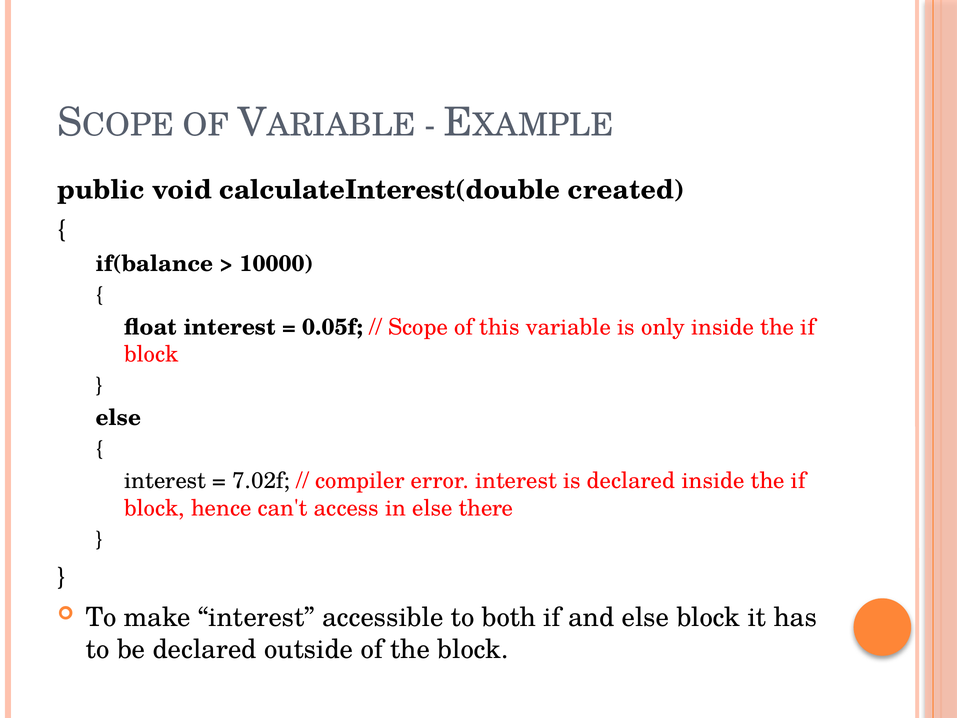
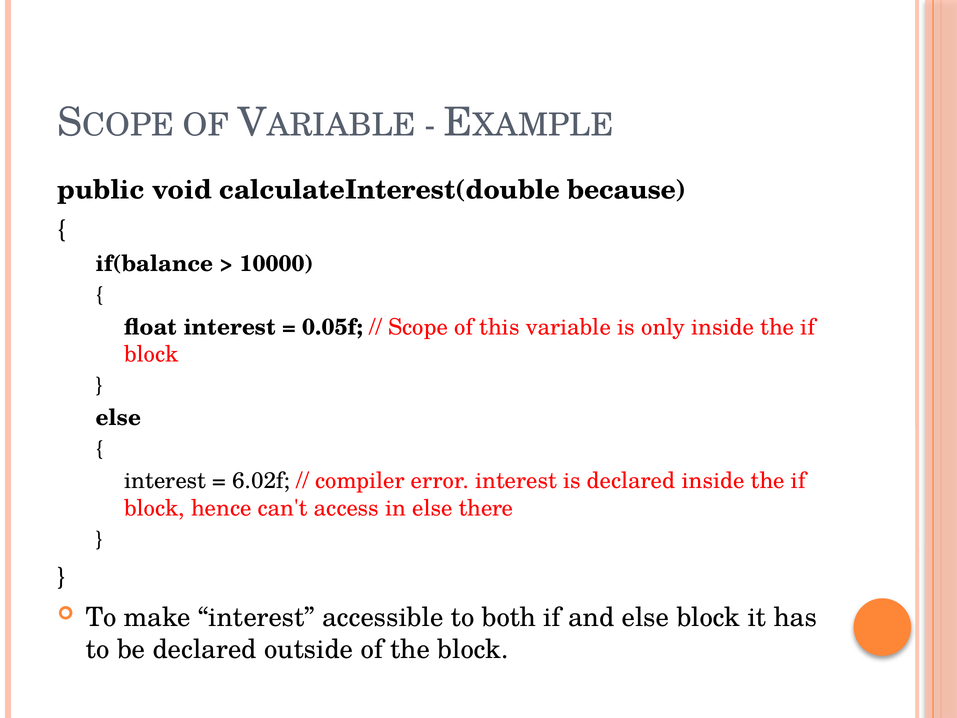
created: created -> because (627, 190)
7.02f: 7.02f -> 6.02f (261, 481)
